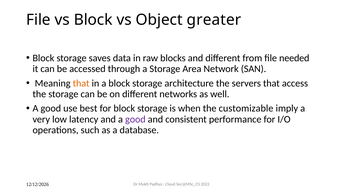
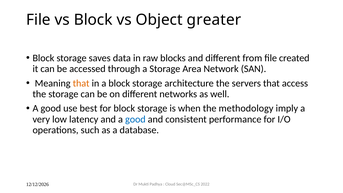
needed: needed -> created (294, 58)
customizable: customizable -> methodology (246, 108)
good colour: purple -> blue (135, 119)
